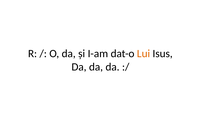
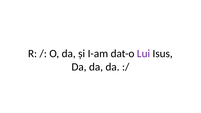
Lui colour: orange -> purple (144, 54)
